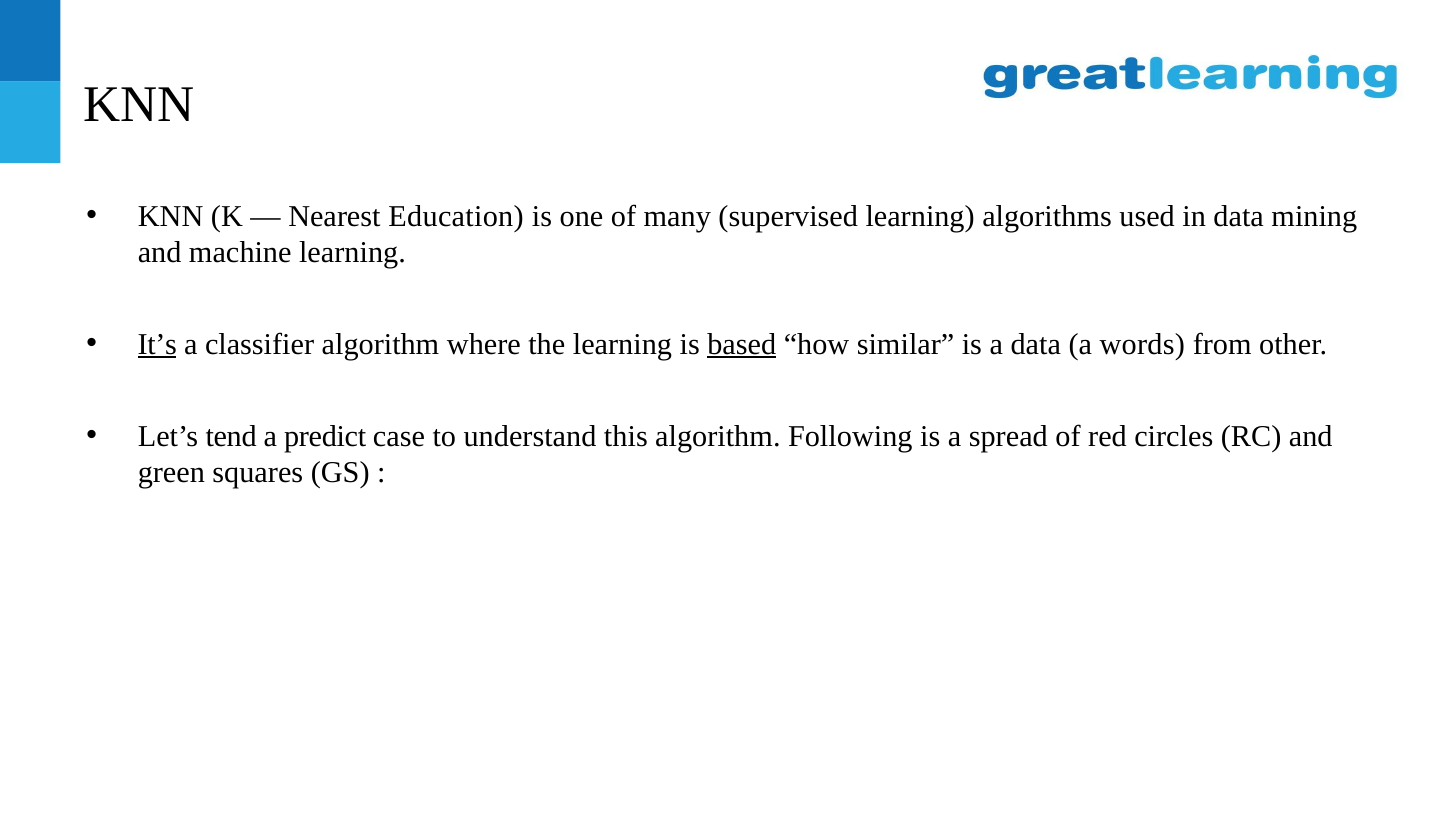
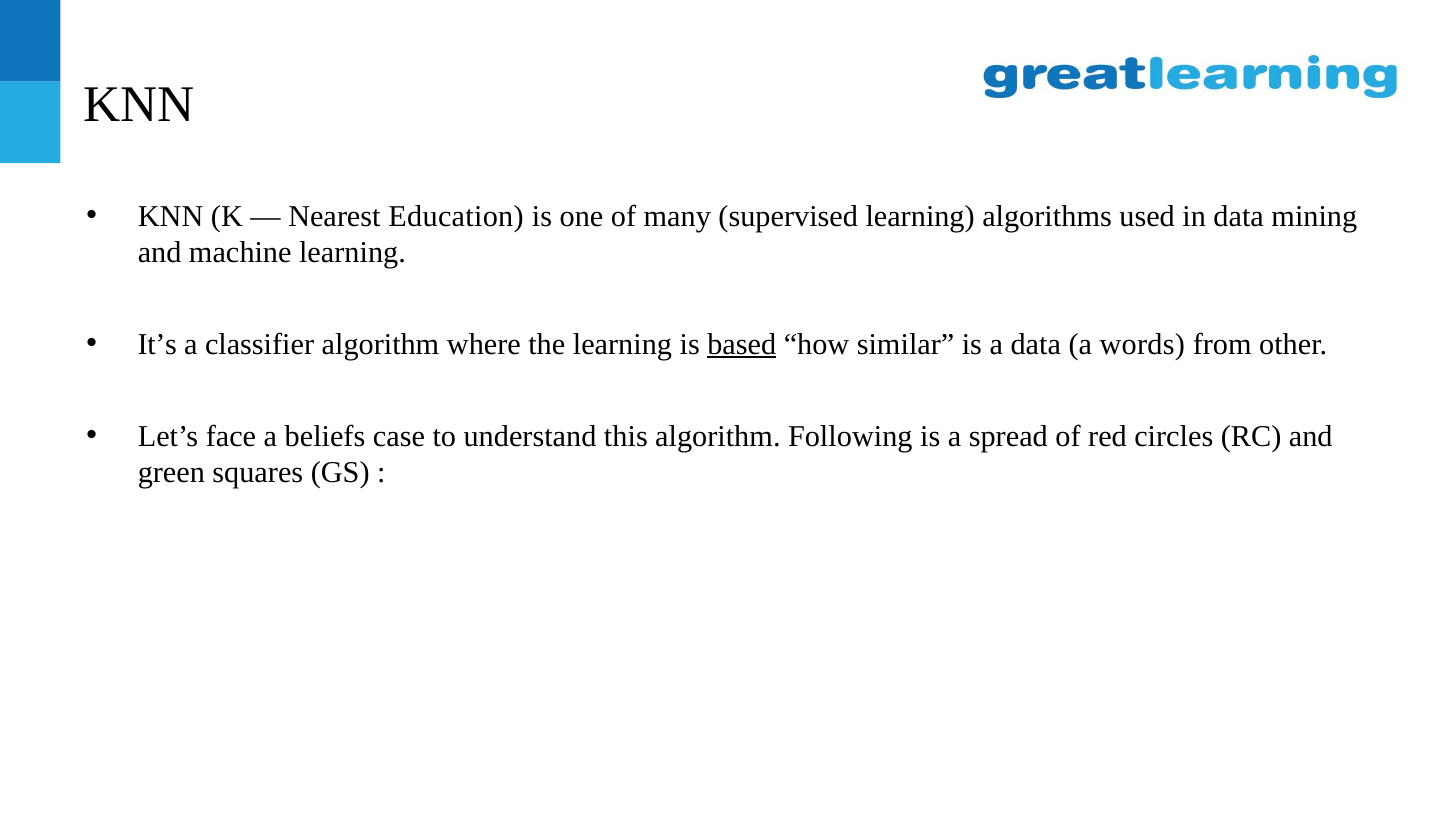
It’s underline: present -> none (157, 344)
tend: tend -> face (231, 436)
predict: predict -> beliefs (325, 436)
